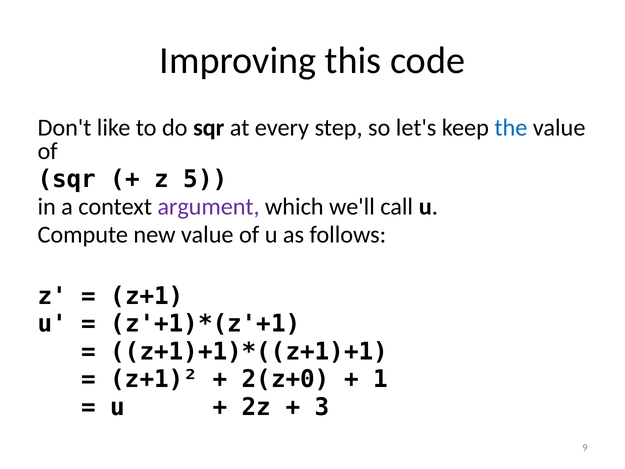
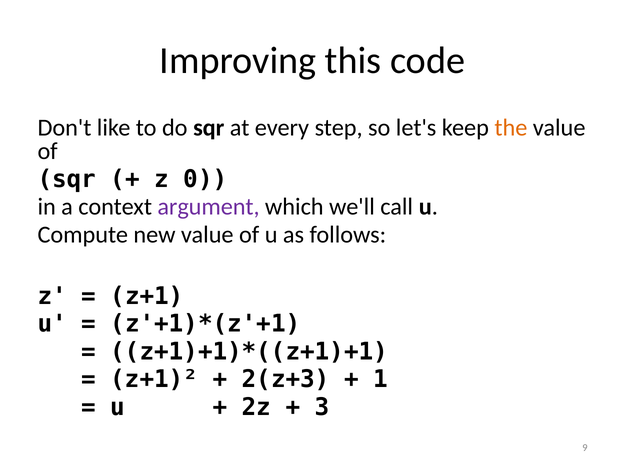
the colour: blue -> orange (511, 128)
5: 5 -> 0 (205, 179)
2(z+0: 2(z+0 -> 2(z+3 (286, 379)
